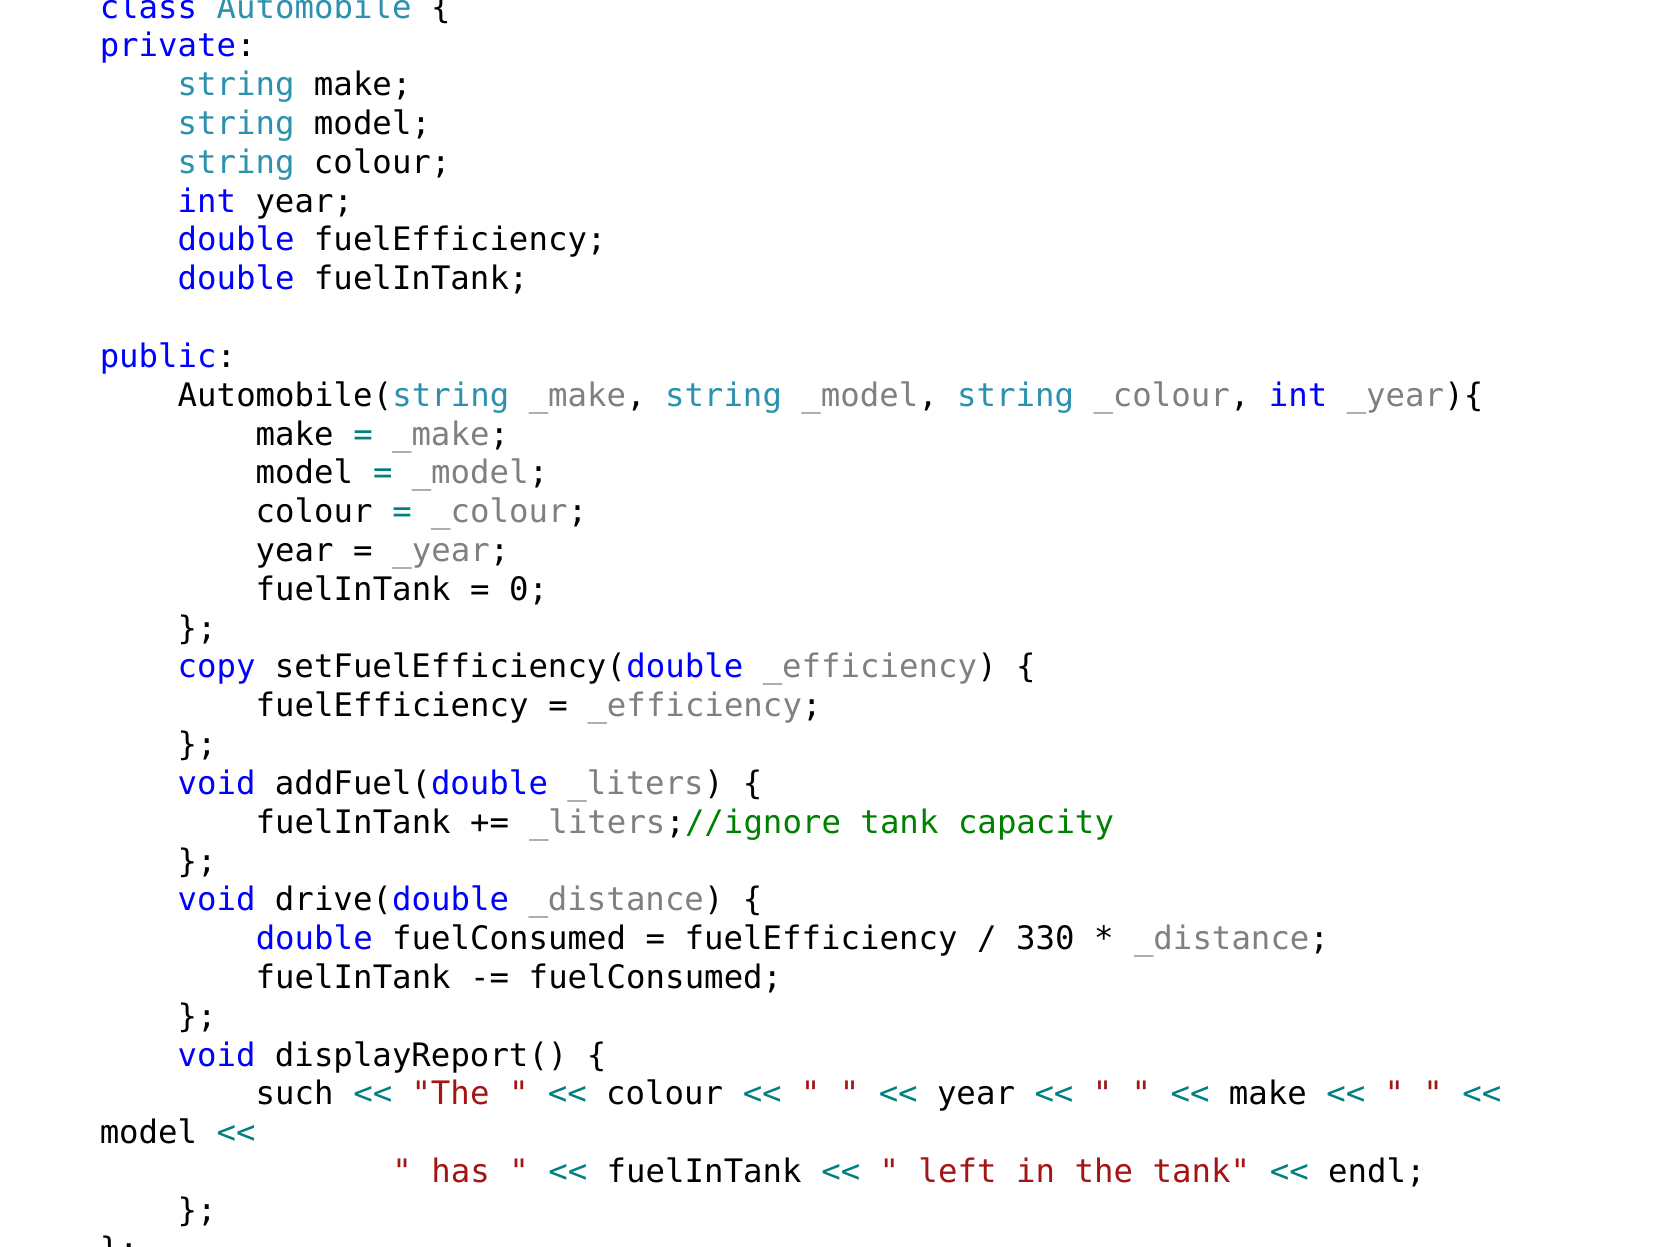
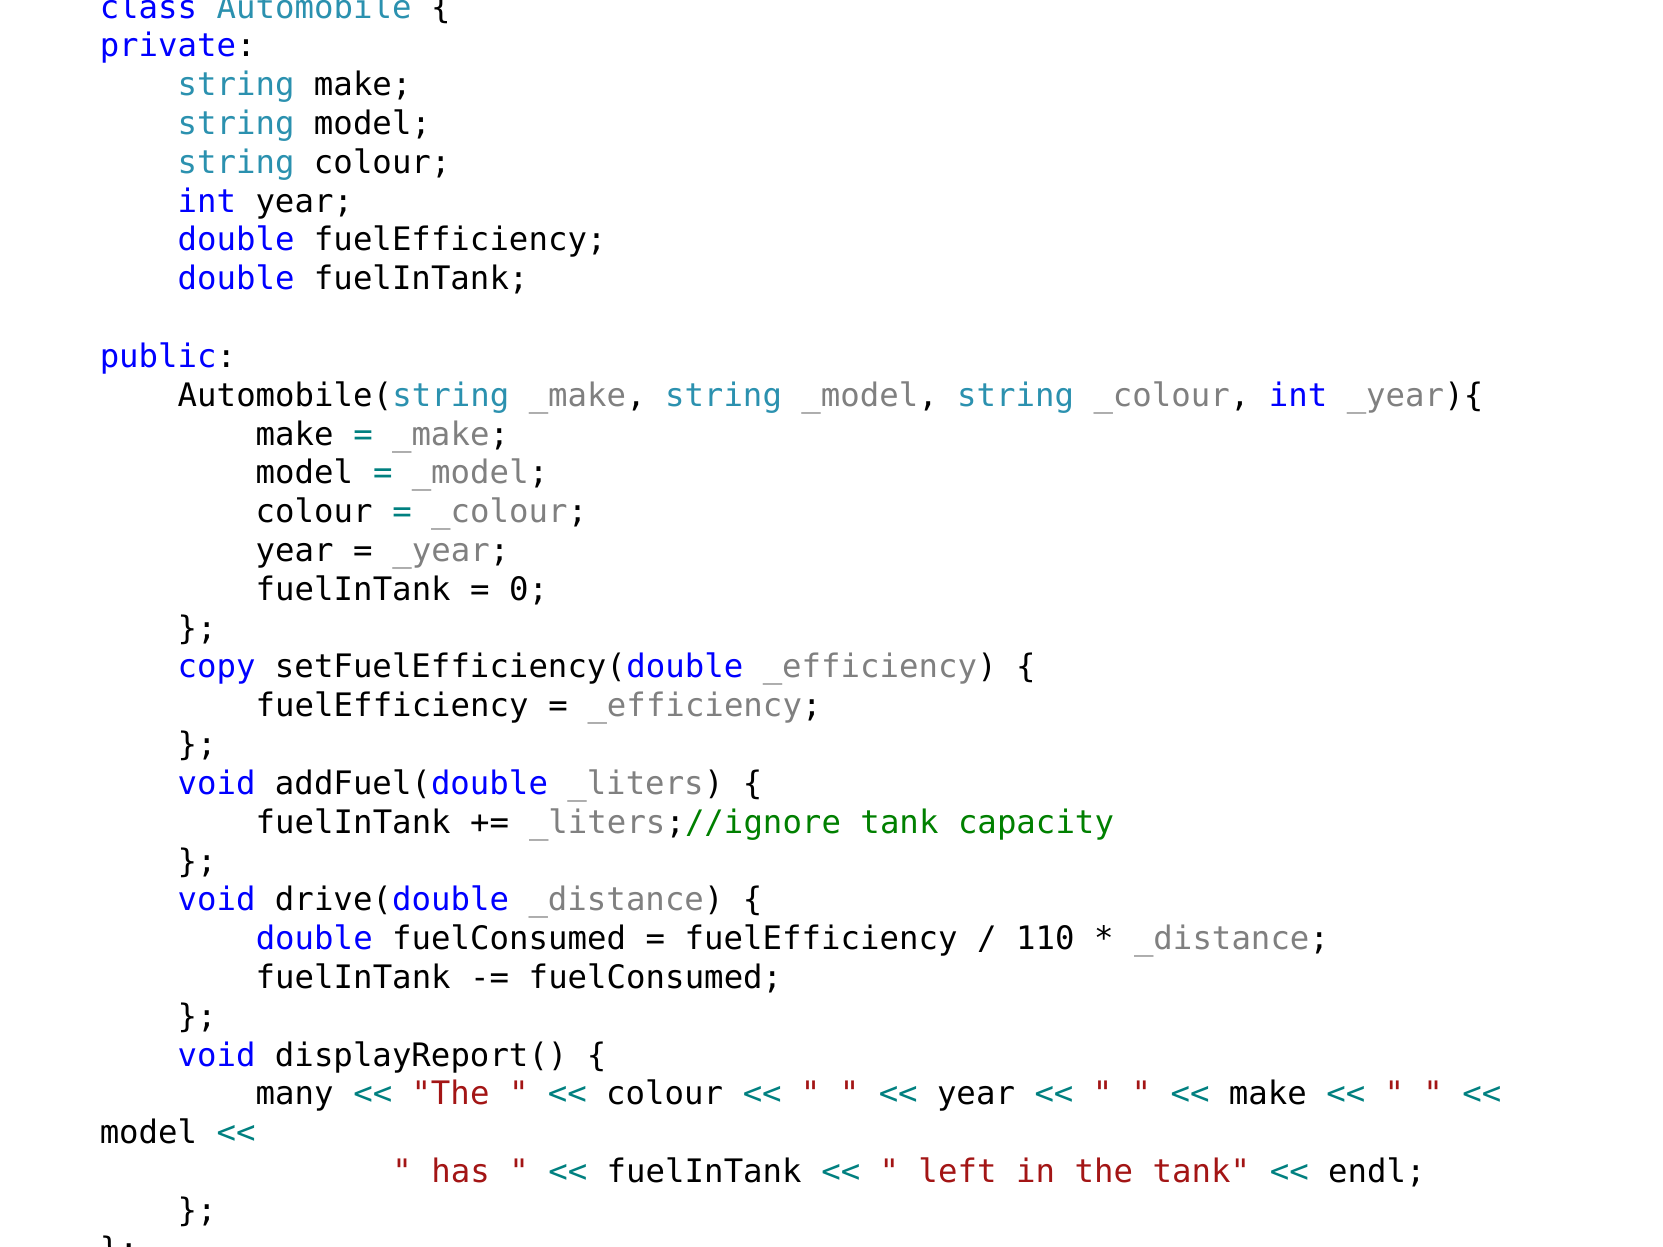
330: 330 -> 110 (1045, 939)
such: such -> many (295, 1095)
